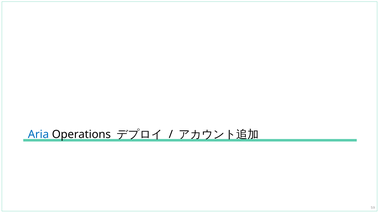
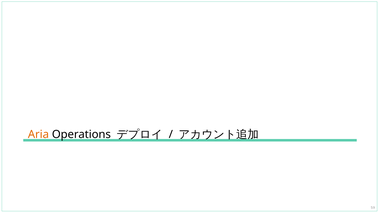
Aria colour: blue -> orange (38, 135)
